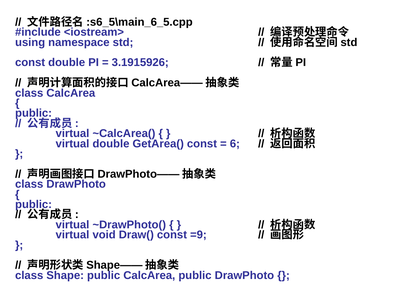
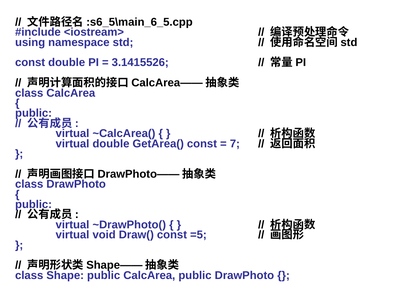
3.1915926: 3.1915926 -> 3.1415526 (140, 63)
6: 6 -> 7 (235, 144)
=9: =9 -> =5 (198, 235)
